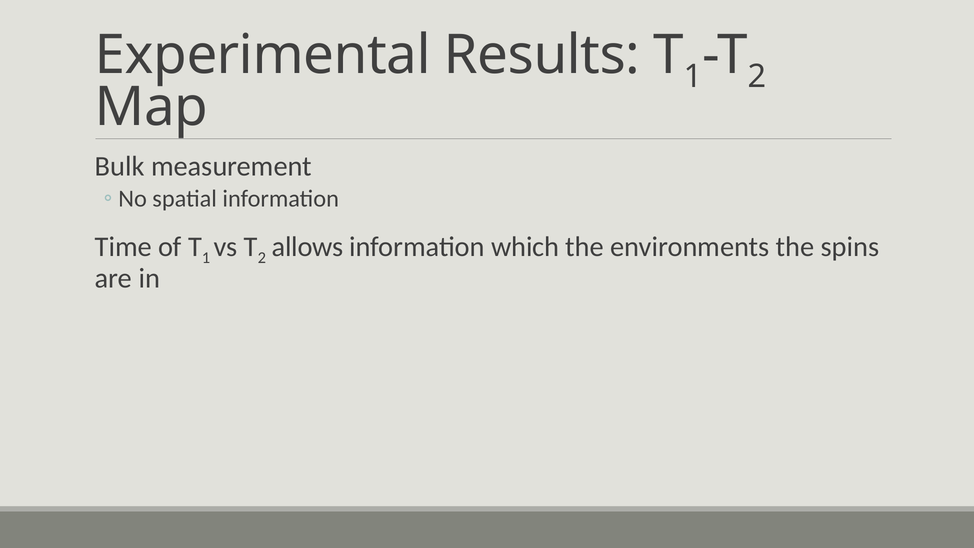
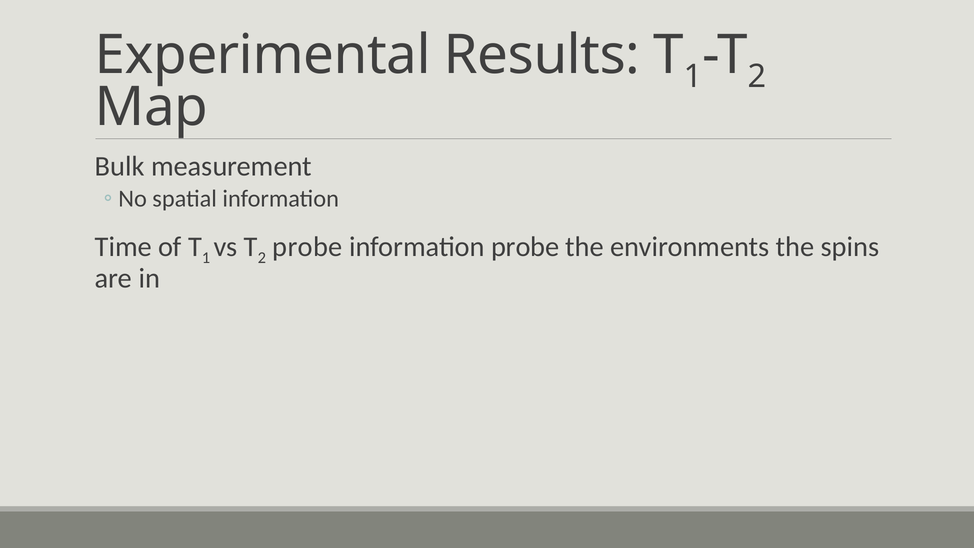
allows: allows -> probe (307, 247)
information which: which -> probe (525, 247)
